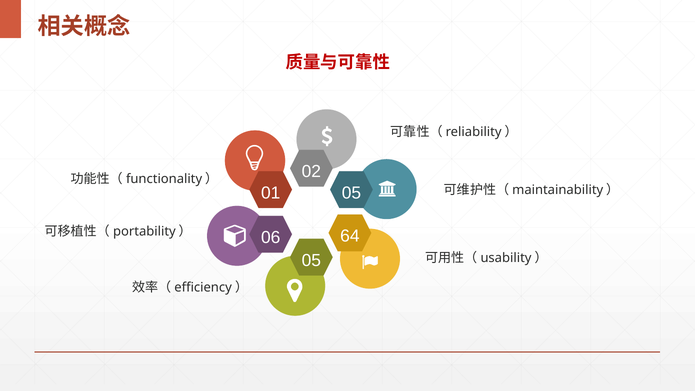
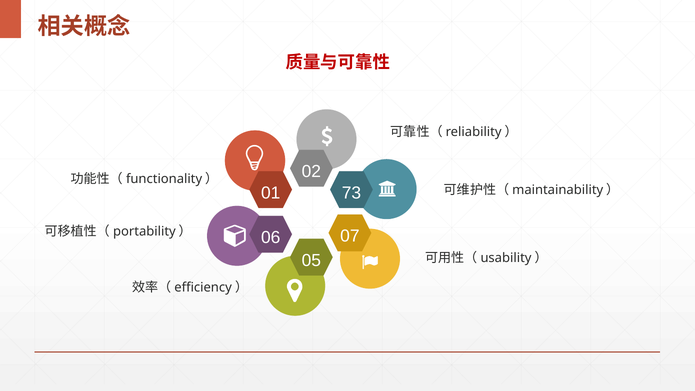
01 05: 05 -> 73 (351, 193)
64: 64 -> 07 (350, 236)
